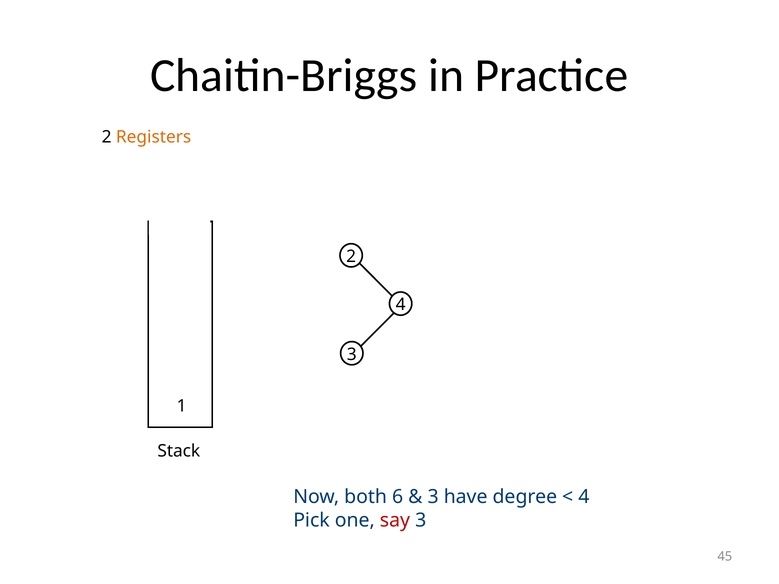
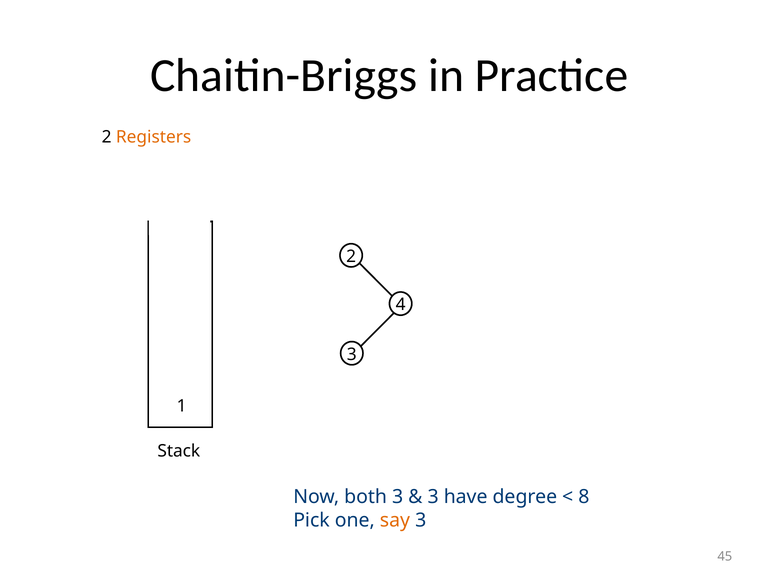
both 6: 6 -> 3 (398, 497)
4: 4 -> 8 (584, 497)
say colour: red -> orange (395, 521)
